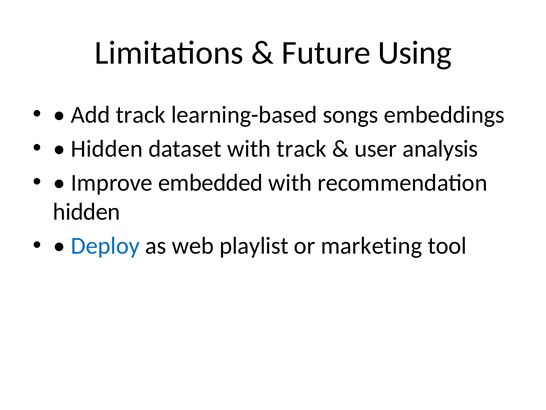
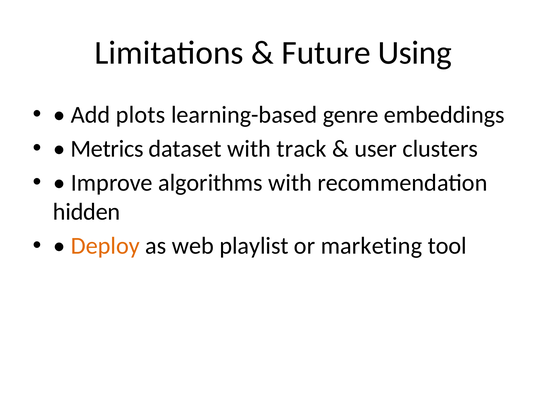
Add track: track -> plots (141, 115)
songs: songs -> genre (351, 115)
Hidden: Hidden -> Metrics (107, 149)
analysis: analysis -> clusters (440, 149)
embedded: embedded -> algorithms (210, 183)
Deploy colour: blue -> orange (105, 246)
